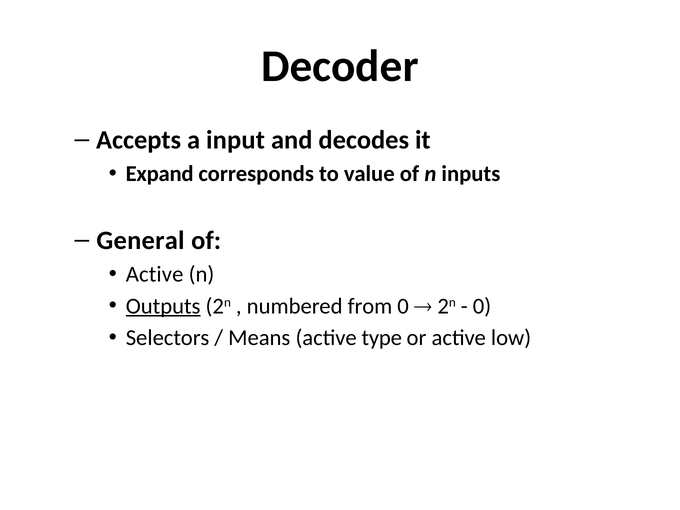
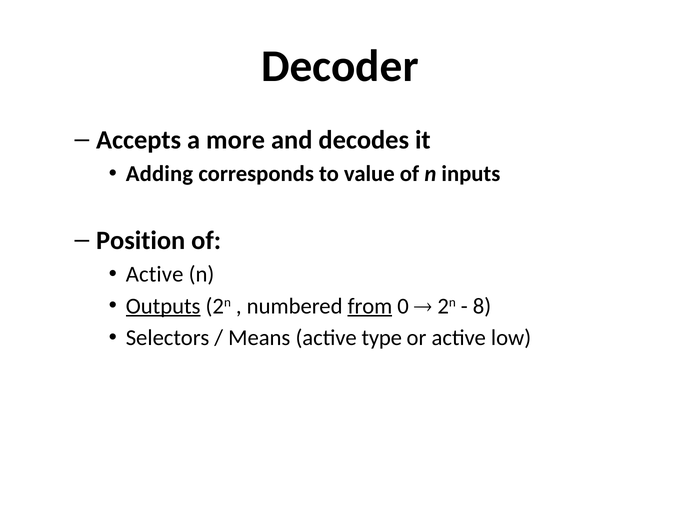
input: input -> more (236, 140)
Expand: Expand -> Adding (159, 174)
General: General -> Position (141, 241)
from underline: none -> present (370, 306)
0: 0 -> 8 (482, 306)
